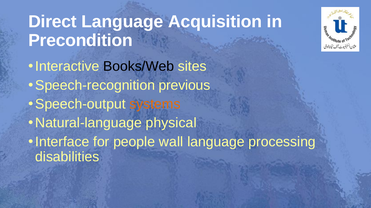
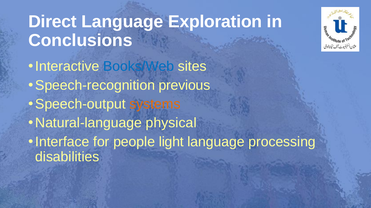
Acquisition: Acquisition -> Exploration (215, 22)
Precondition: Precondition -> Conclusions (80, 41)
Books/Web colour: black -> blue (139, 67)
wall: wall -> light (171, 142)
